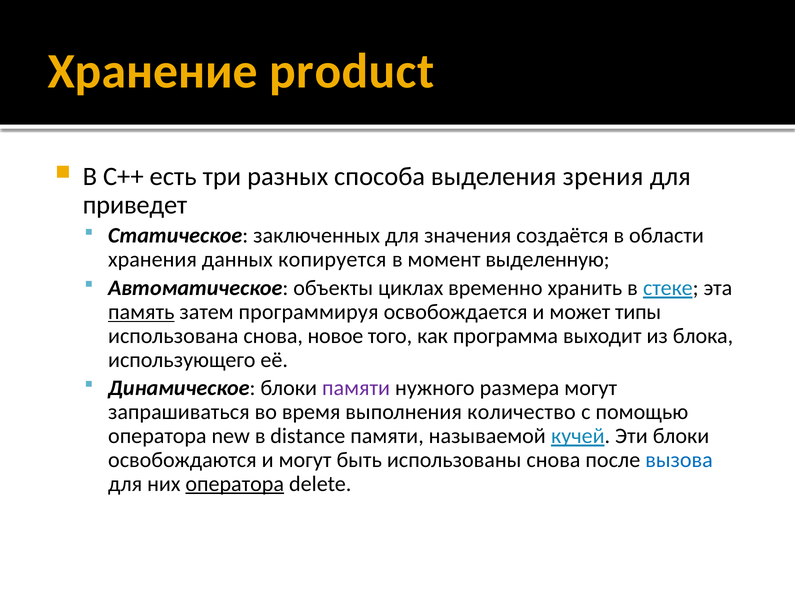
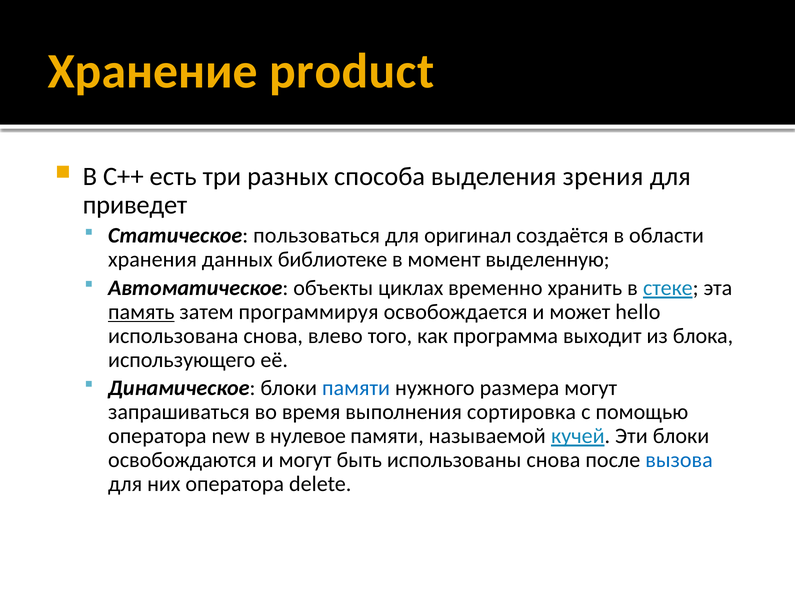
заключенных: заключенных -> пользоваться (317, 236)
значения: значения -> оригинал (468, 236)
копируется: копируется -> библиотеке (333, 260)
типы: типы -> hello (638, 312)
новое: новое -> влево (335, 336)
памяти colour: purple -> blue (356, 388)
количество: количество -> сортировка (521, 412)
distance: distance -> нулевое (308, 436)
оператора underline: present -> none (235, 484)
